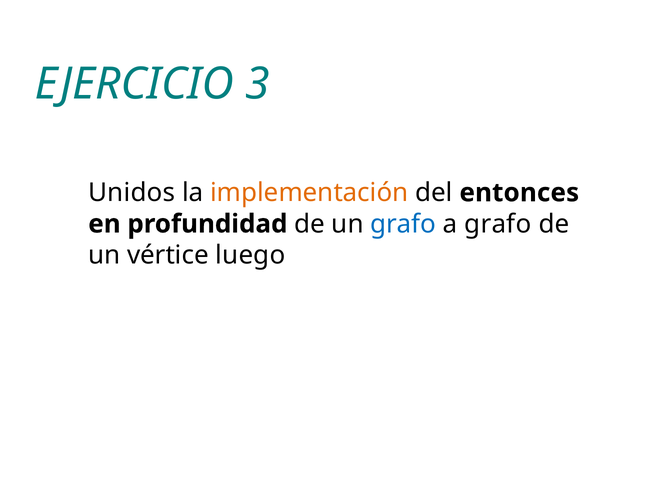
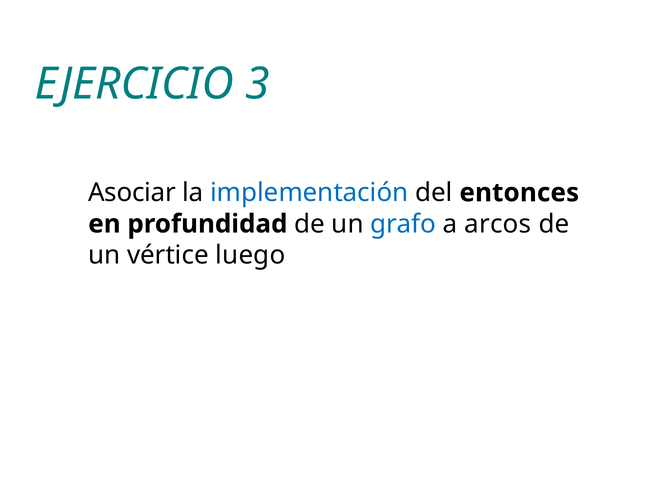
Unidos: Unidos -> Asociar (132, 193)
implementación colour: orange -> blue (309, 193)
a grafo: grafo -> arcos (498, 224)
